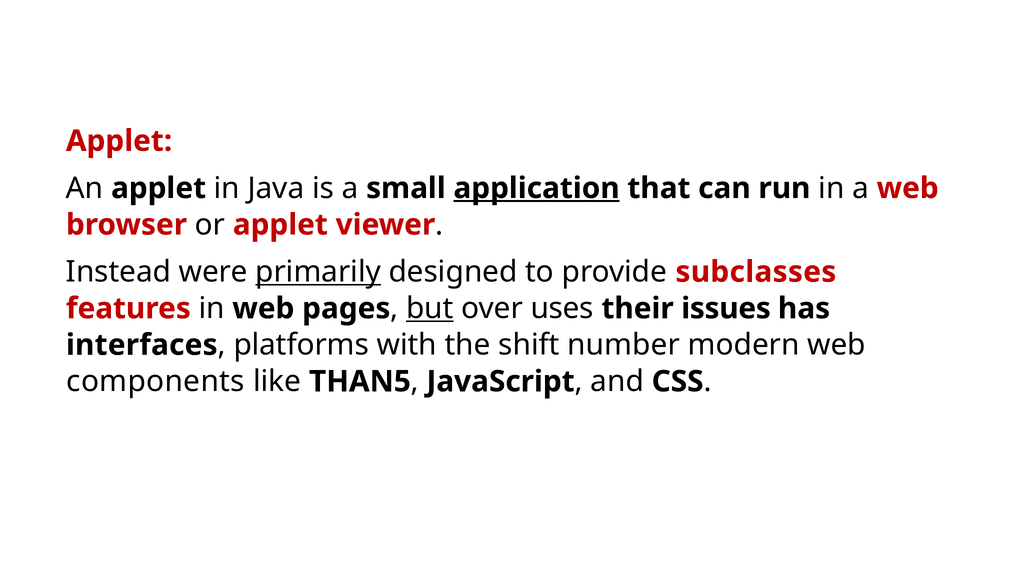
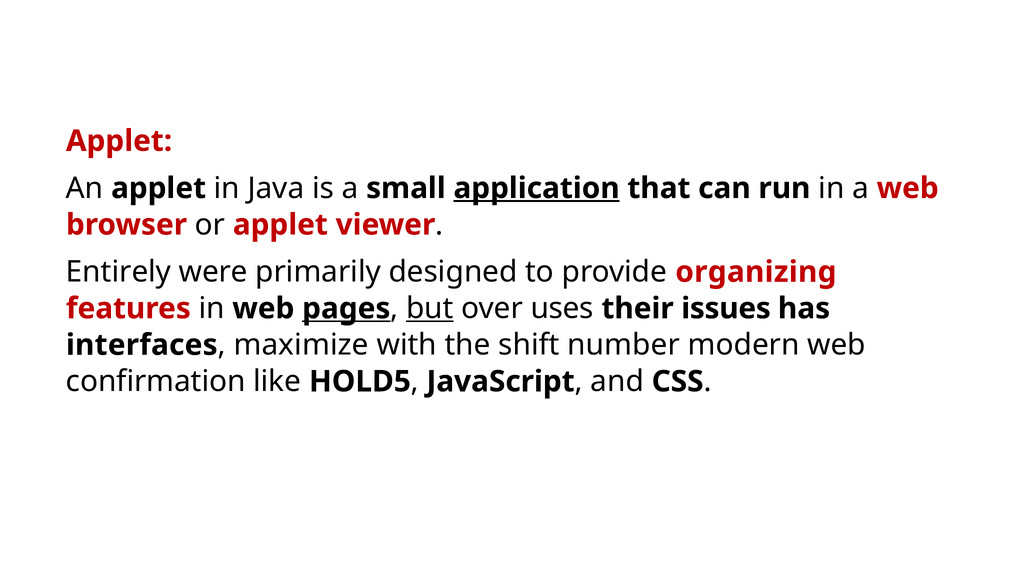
Instead: Instead -> Entirely (119, 272)
primarily underline: present -> none (318, 272)
subclasses: subclasses -> organizing (756, 272)
pages underline: none -> present (346, 308)
platforms: platforms -> maximize (301, 345)
components: components -> confirmation (156, 381)
THAN5: THAN5 -> HOLD5 (360, 381)
